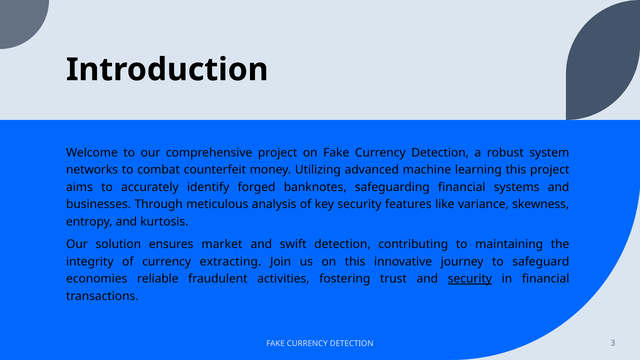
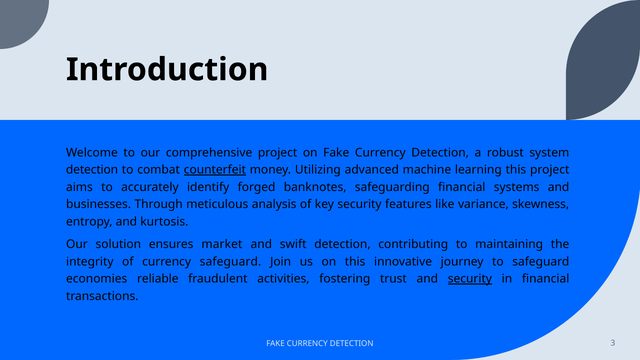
networks: networks -> detection (92, 170)
counterfeit underline: none -> present (215, 170)
currency extracting: extracting -> safeguard (231, 262)
